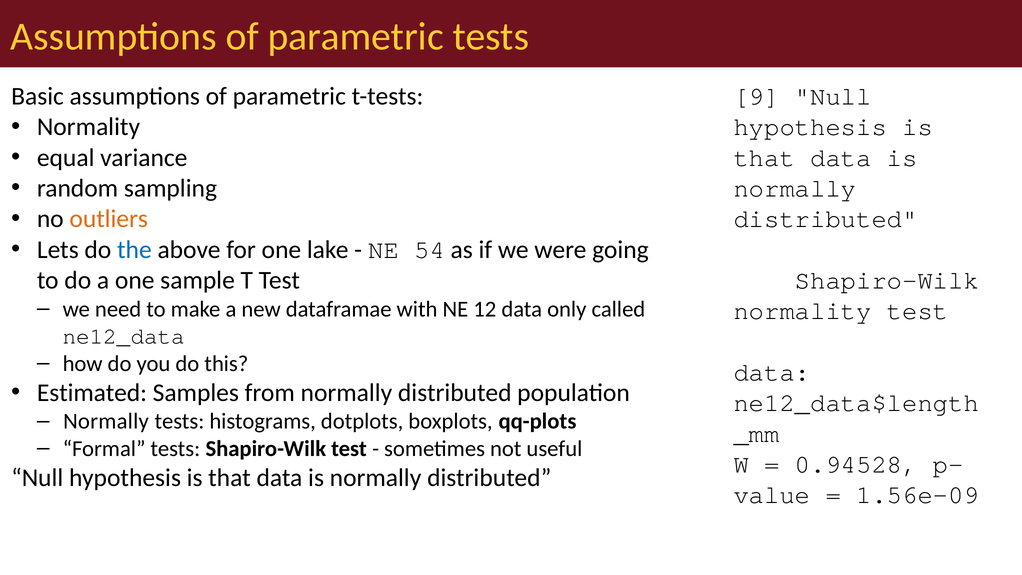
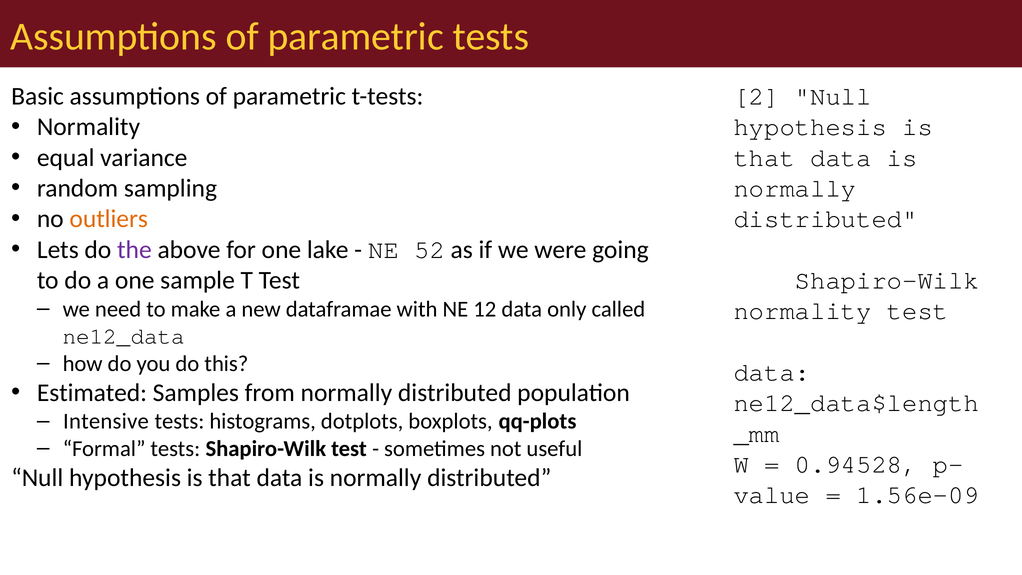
9: 9 -> 2 (757, 96)
the colour: blue -> purple (134, 250)
54: 54 -> 52 (430, 250)
Normally: Normally -> Intensive (106, 421)
